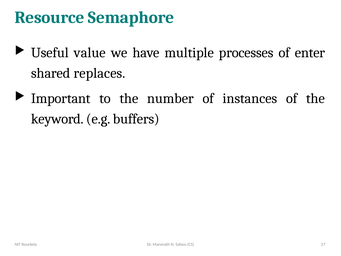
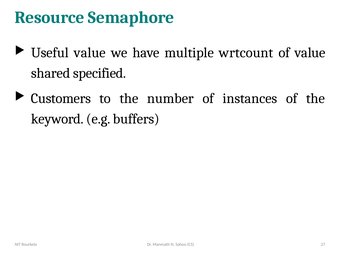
processes: processes -> wrtcount (246, 53)
of enter: enter -> value (310, 53)
replaces: replaces -> specified (100, 73)
Important: Important -> Customers (61, 98)
